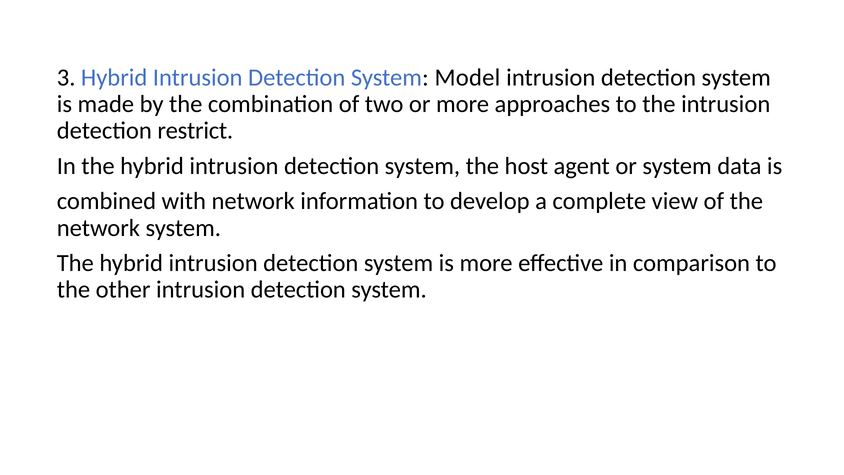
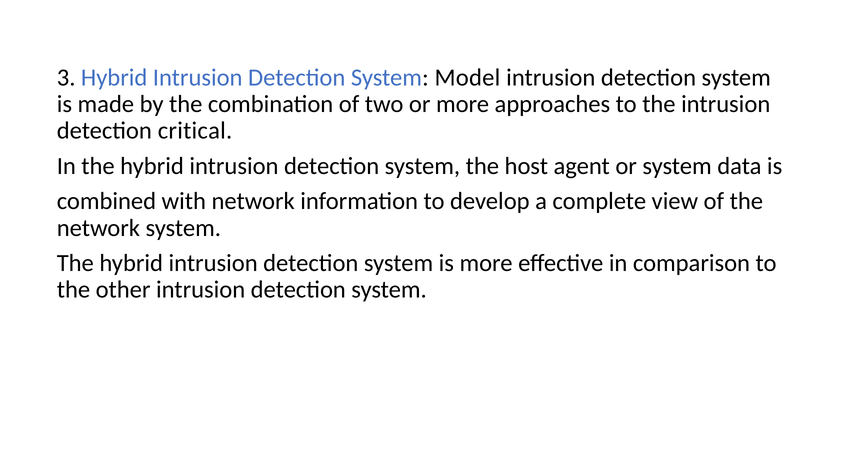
restrict: restrict -> critical (195, 131)
